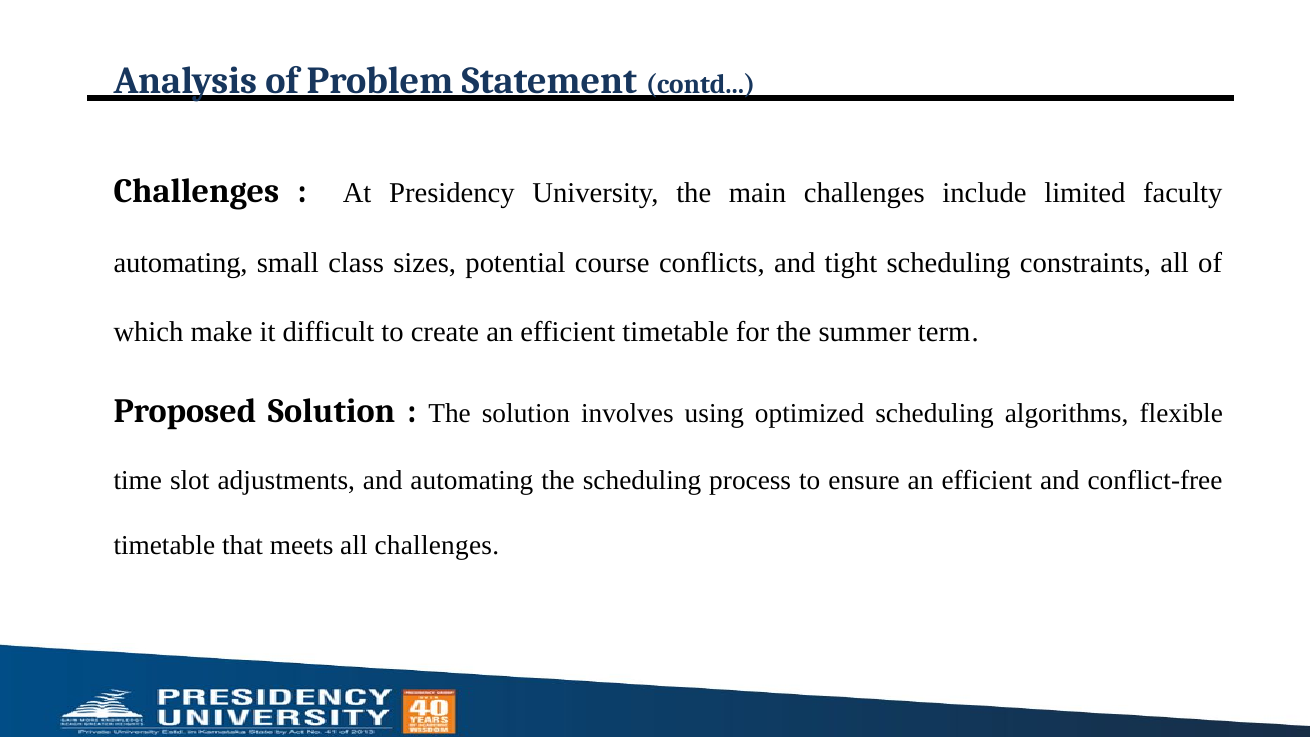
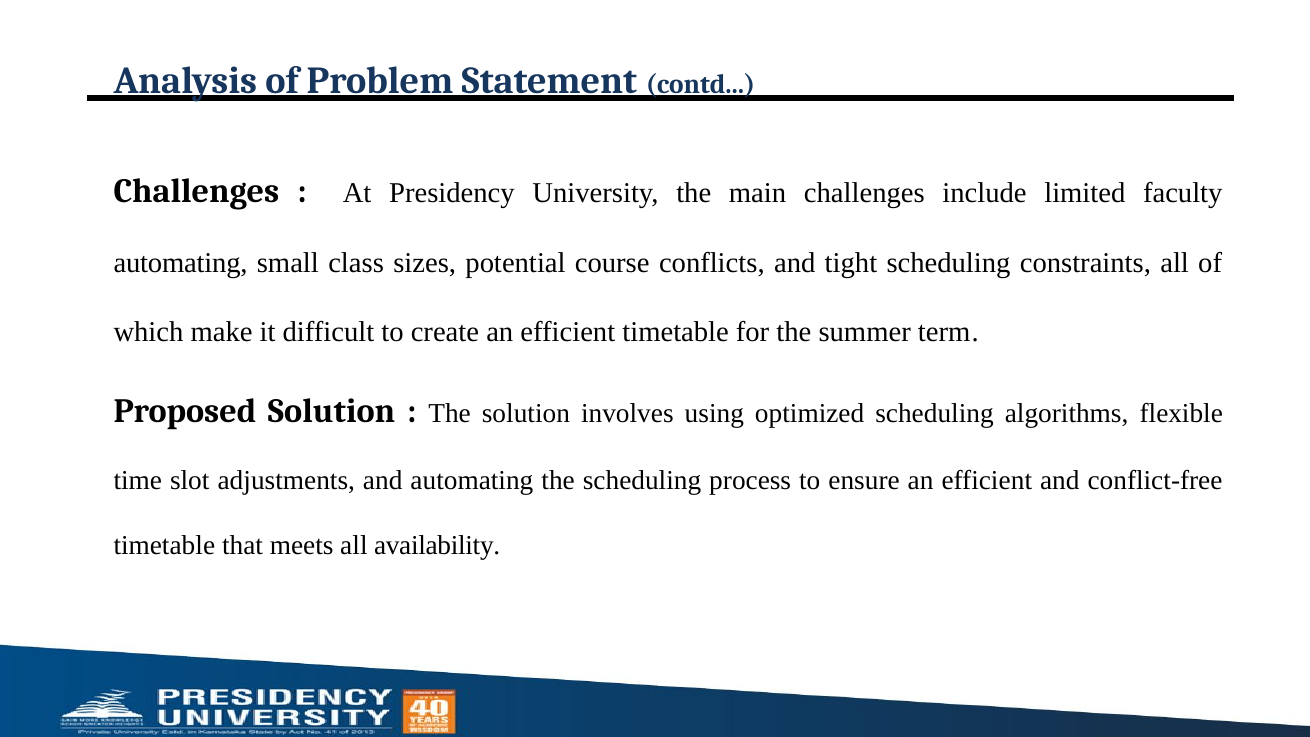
all challenges: challenges -> availability (437, 546)
